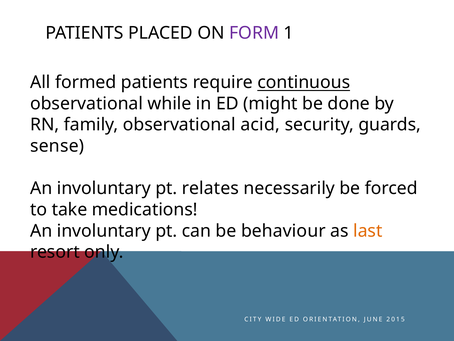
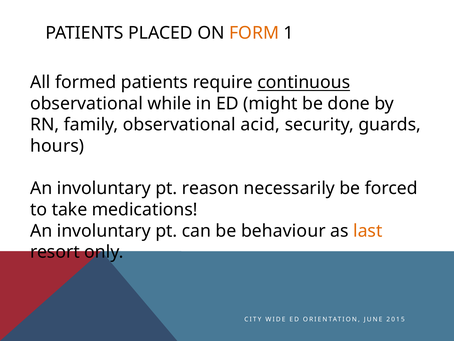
FORM colour: purple -> orange (254, 33)
sense: sense -> hours (57, 146)
relates: relates -> reason (210, 188)
